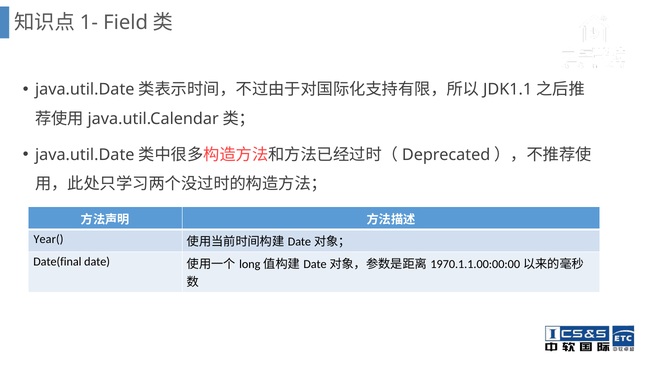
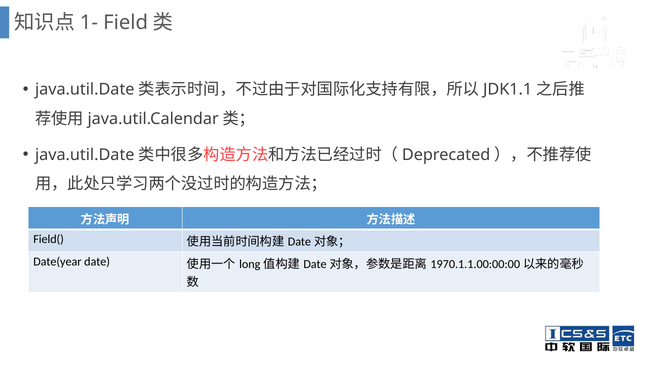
Year(: Year( -> Field( (49, 239)
Date(final: Date(final -> Date(year (57, 262)
